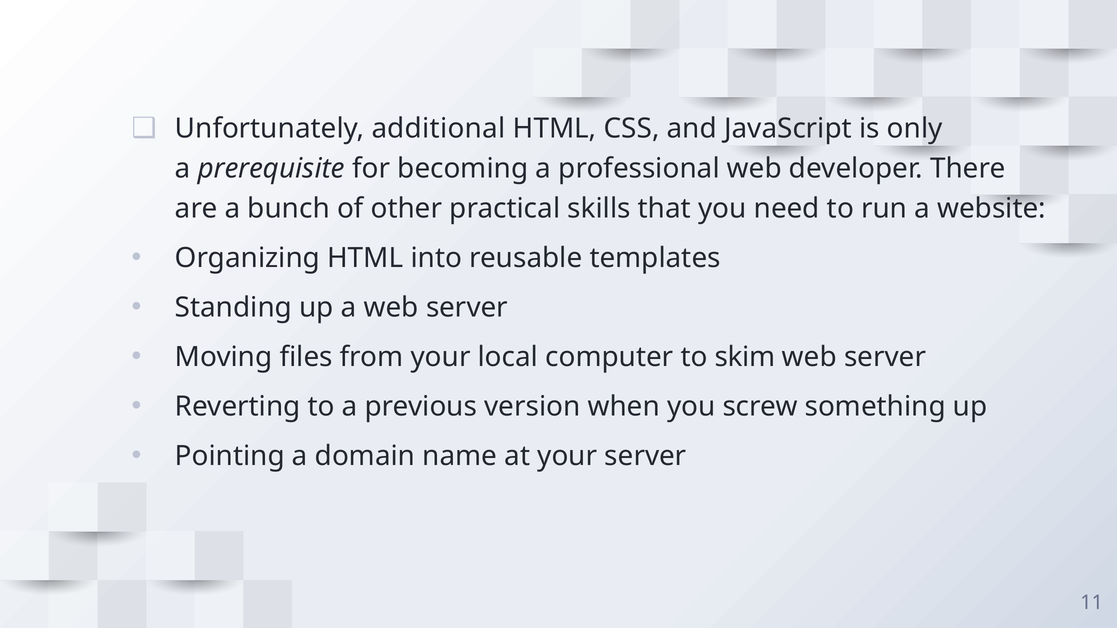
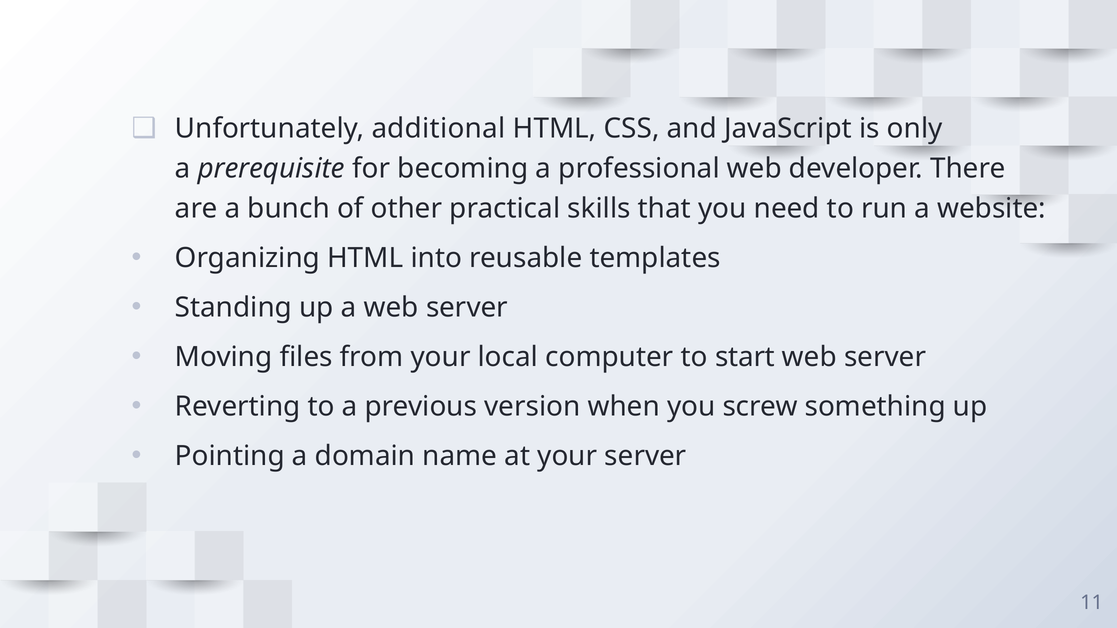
skim: skim -> start (745, 357)
